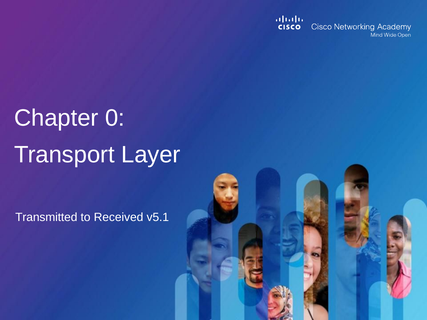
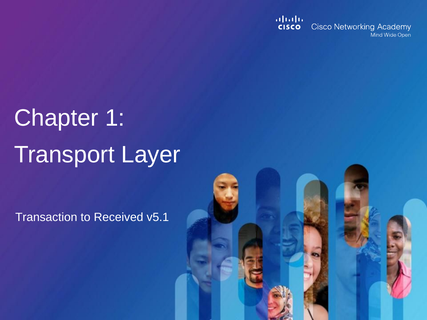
0: 0 -> 1 (115, 118)
Transmitted: Transmitted -> Transaction (46, 217)
